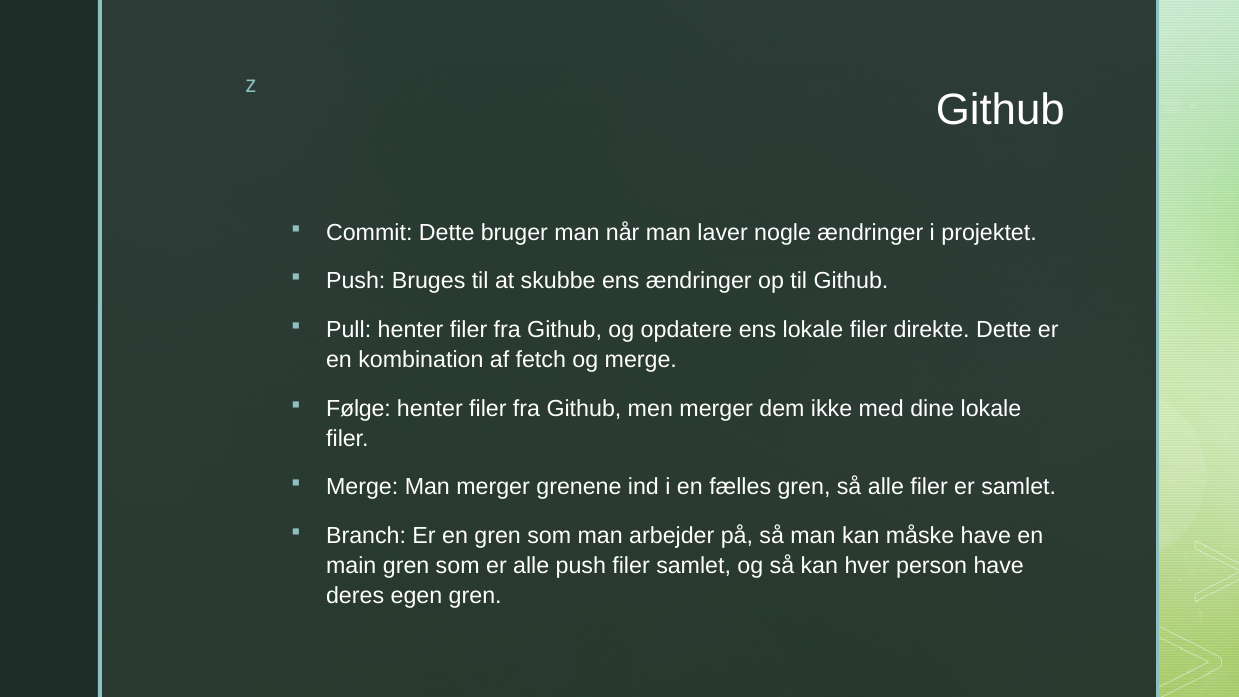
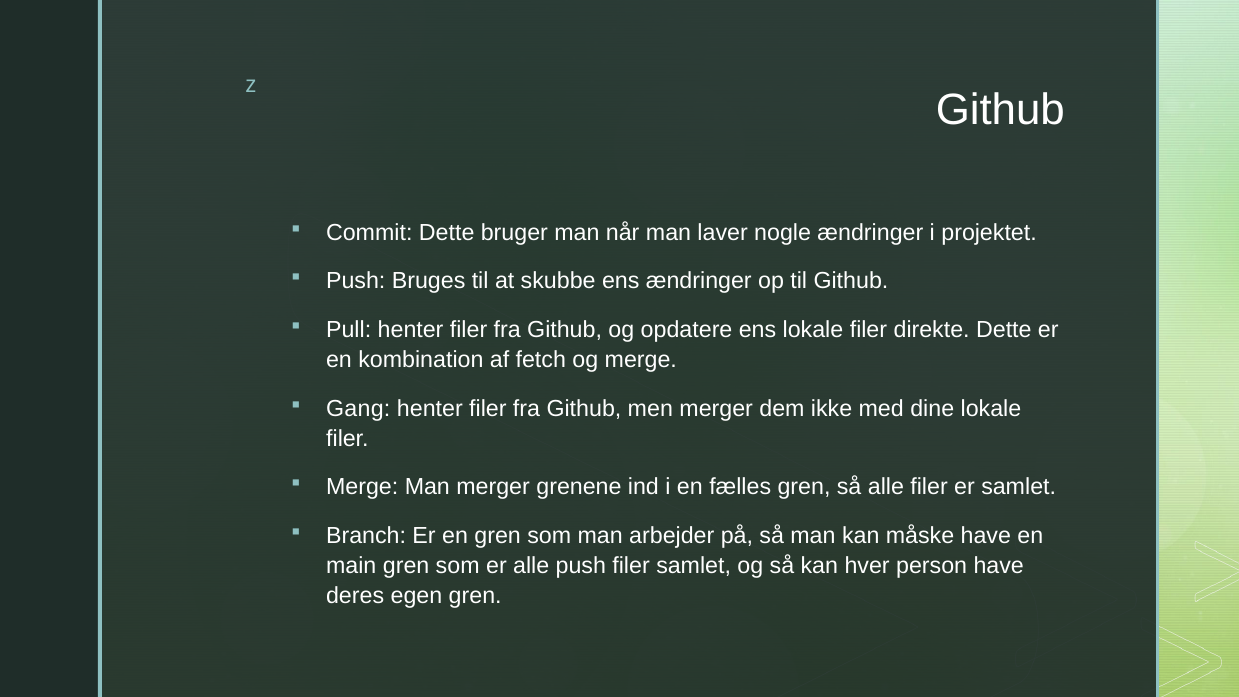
Følge: Følge -> Gang (358, 409)
